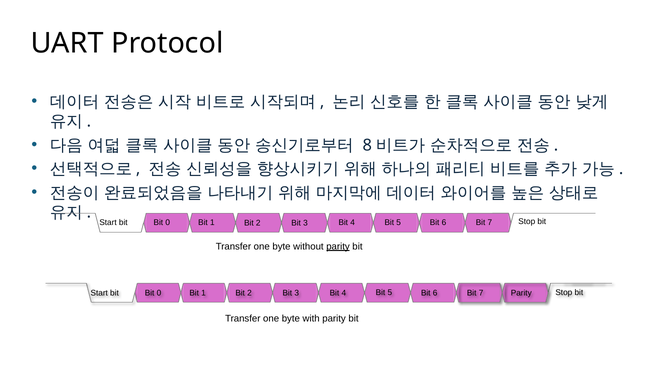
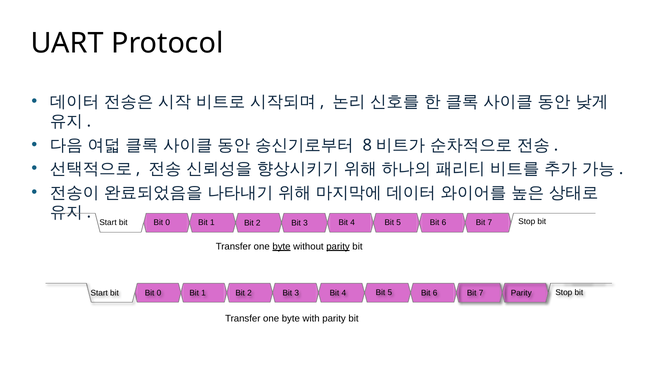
byte underline: none -> present (281, 247)
